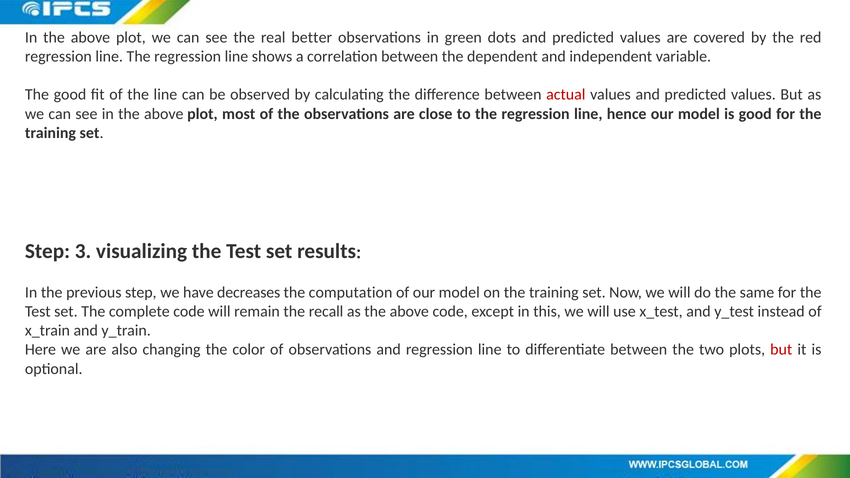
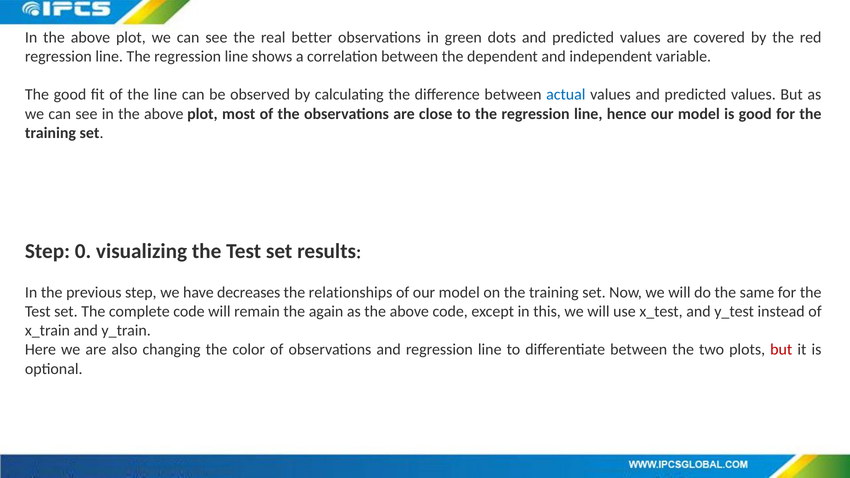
actual colour: red -> blue (566, 95)
3: 3 -> 0 (83, 251)
computation: computation -> relationships (351, 292)
recall: recall -> again (326, 311)
